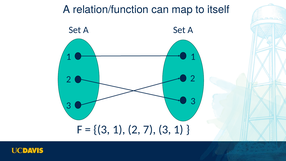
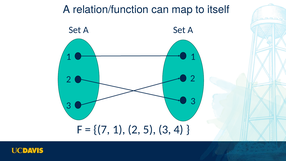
3: 3 -> 7 (102, 129)
7: 7 -> 5 (149, 129)
1: 1 -> 4 (179, 129)
